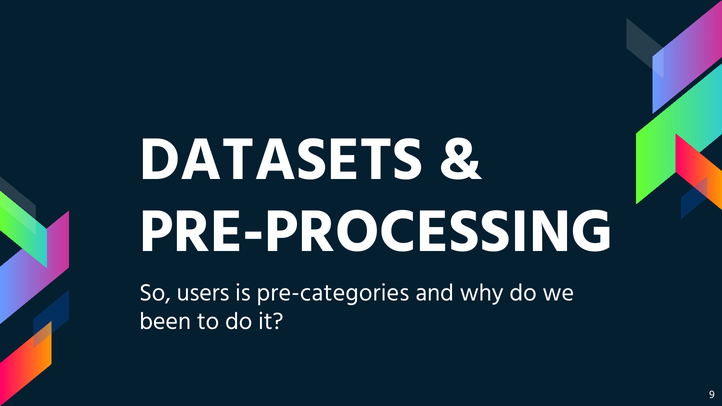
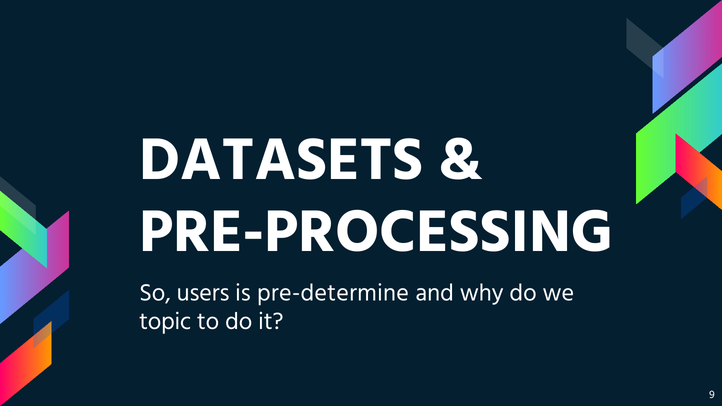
pre-categories: pre-categories -> pre-determine (333, 293)
been: been -> topic (165, 322)
